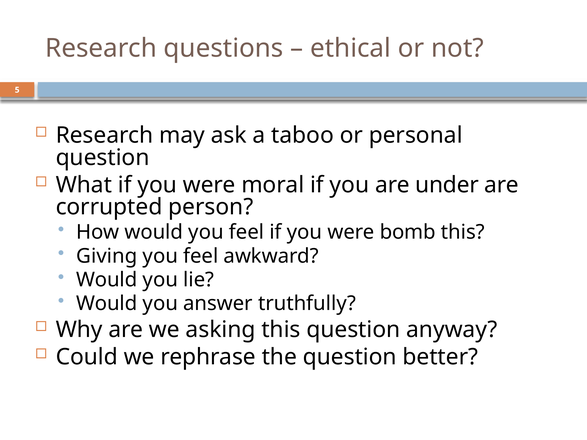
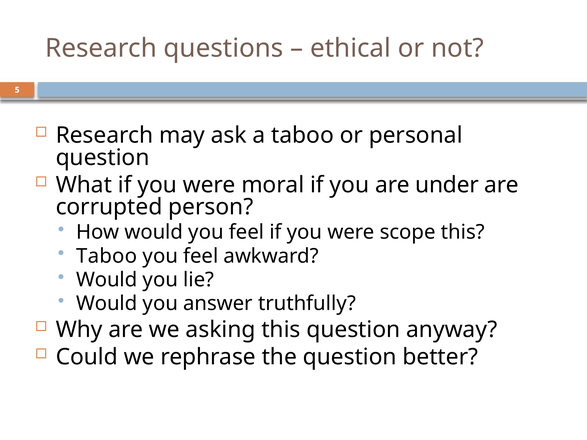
bomb: bomb -> scope (408, 232)
Giving: Giving -> Taboo (107, 256)
